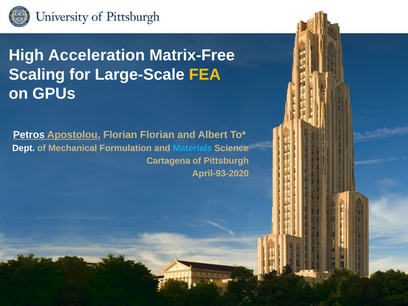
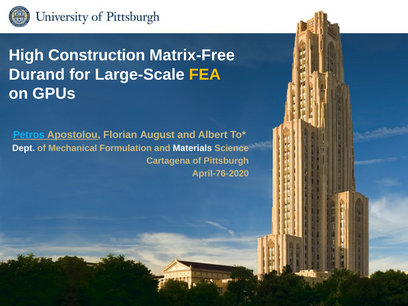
Acceleration: Acceleration -> Construction (97, 55)
Scaling: Scaling -> Durand (37, 74)
Petros colour: white -> light blue (29, 135)
Florian Florian: Florian -> August (157, 135)
Materials colour: light blue -> white (192, 148)
April-93-2020: April-93-2020 -> April-76-2020 (220, 174)
